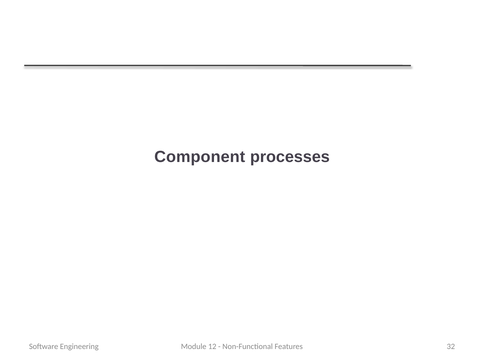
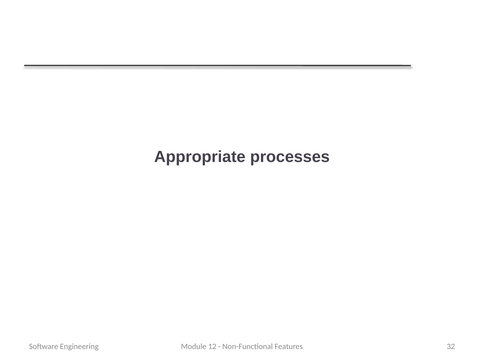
Component: Component -> Appropriate (200, 157)
